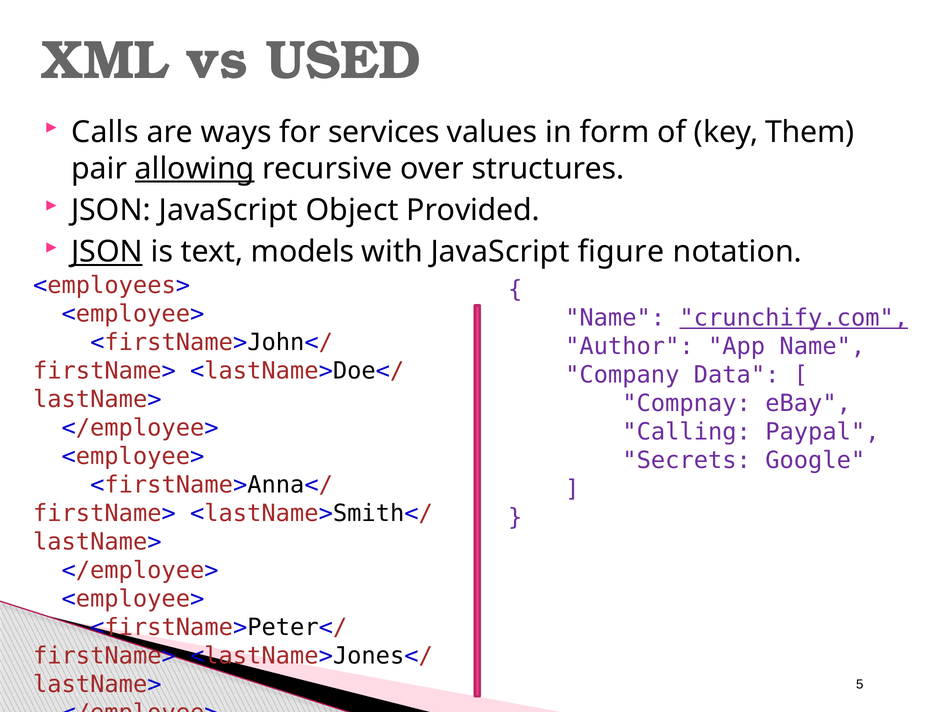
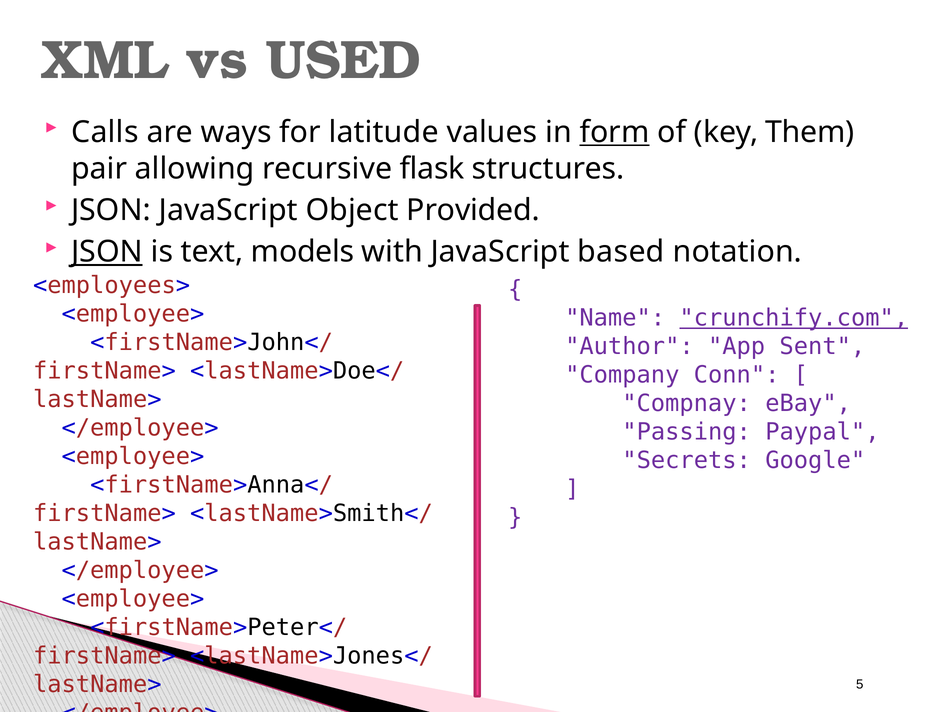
services: services -> latitude (384, 132)
form underline: none -> present (614, 132)
allowing underline: present -> none (195, 169)
over: over -> flask (432, 169)
figure: figure -> based (621, 252)
App Name: Name -> Sent (822, 347)
Data: Data -> Conn (737, 375)
Calling: Calling -> Passing (687, 432)
